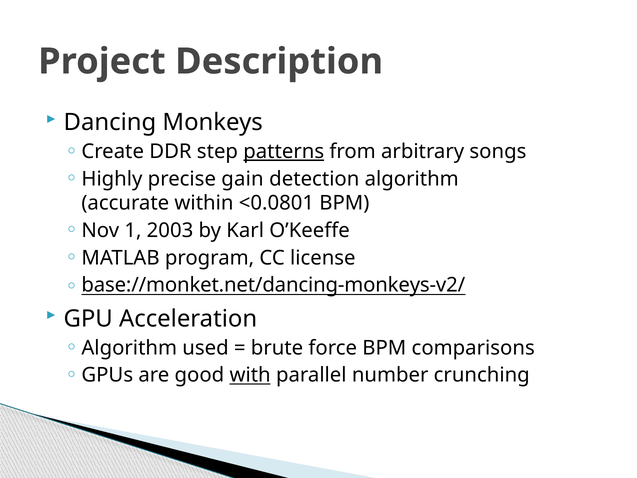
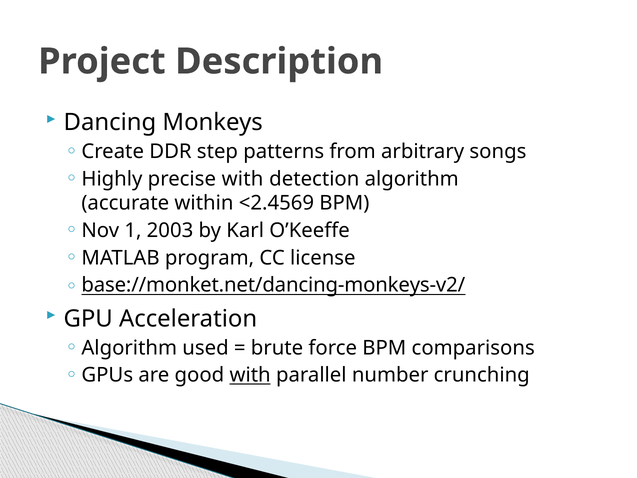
patterns underline: present -> none (284, 152)
precise gain: gain -> with (243, 179)
<0.0801: <0.0801 -> <2.4569 (276, 203)
